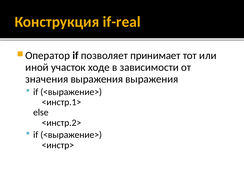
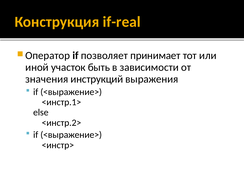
ходе: ходе -> быть (99, 67)
значения выражения: выражения -> инструкций (97, 79)
